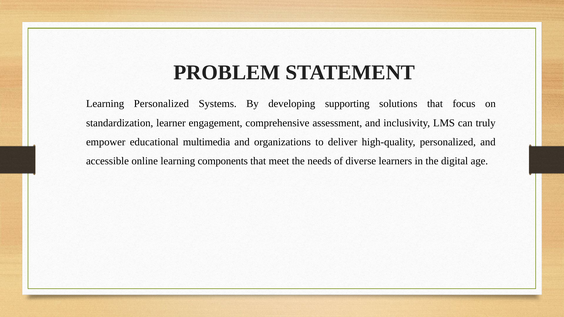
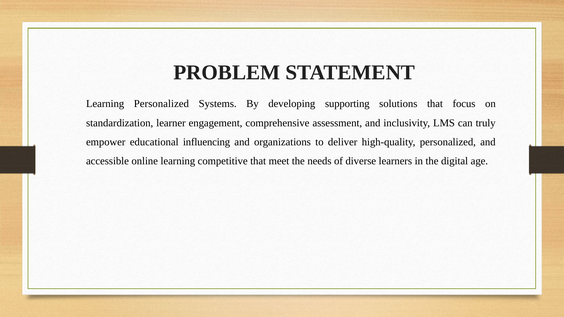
multimedia: multimedia -> influencing (207, 142)
components: components -> competitive (223, 161)
